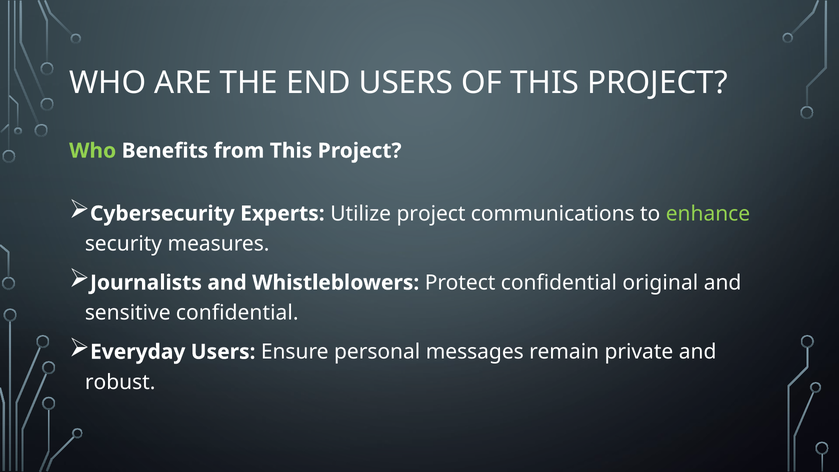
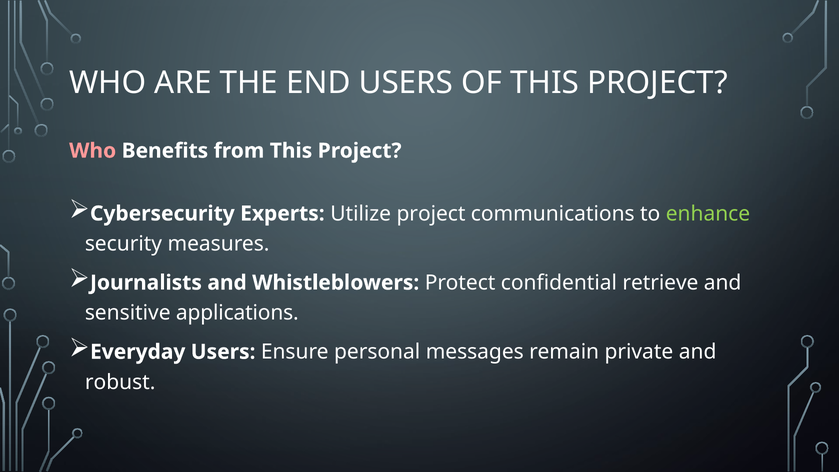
Who colour: light green -> pink (93, 151)
original: original -> retrieve (660, 283)
sensitive confidential: confidential -> applications (237, 313)
